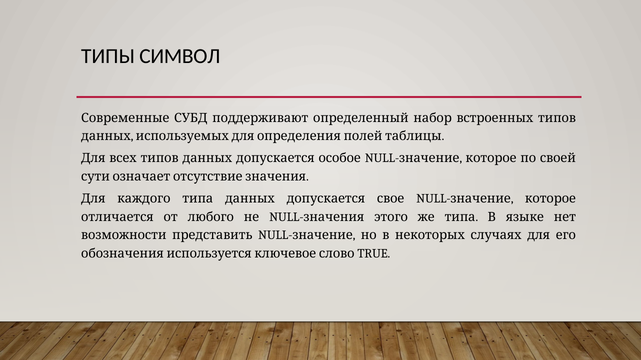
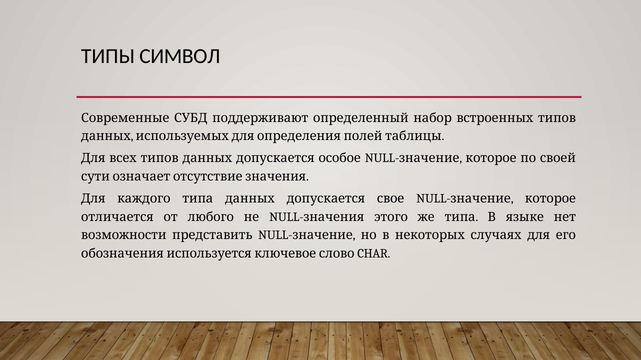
TRUE: TRUE -> CHAR (374, 254)
